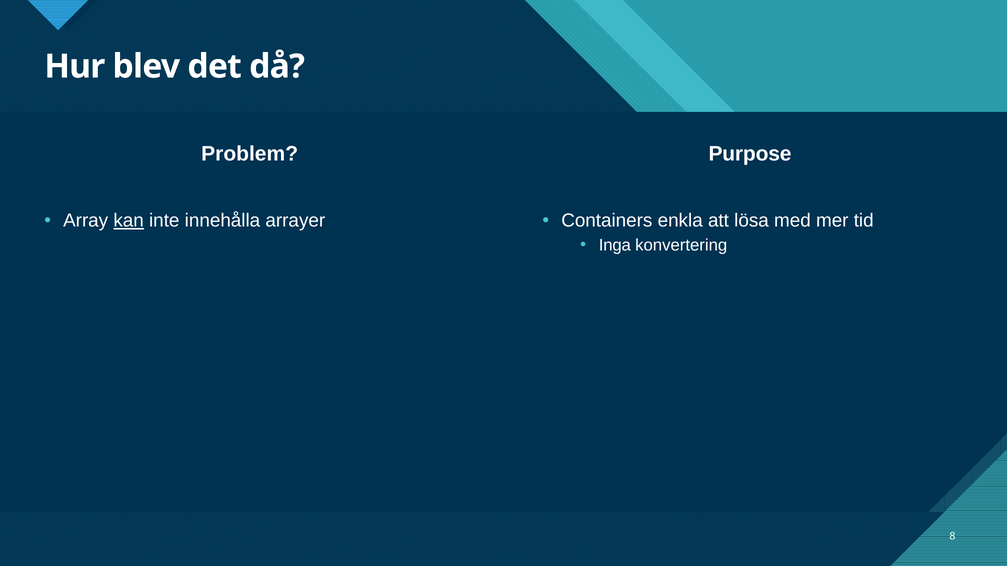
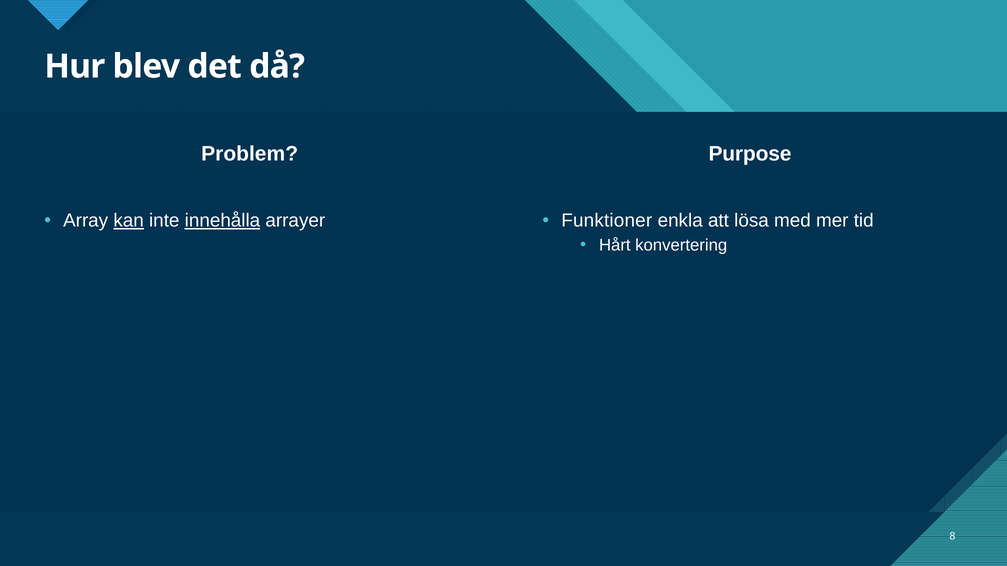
innehålla underline: none -> present (222, 221)
Containers: Containers -> Funktioner (607, 221)
Inga: Inga -> Hårt (615, 245)
